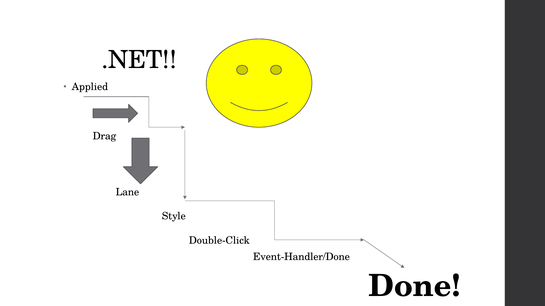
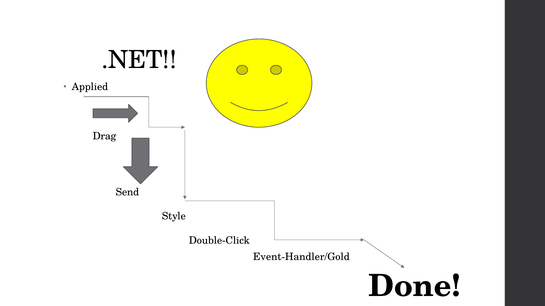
Lane: Lane -> Send (127, 193)
Event-Handler/Done: Event-Handler/Done -> Event-Handler/Gold (301, 257)
